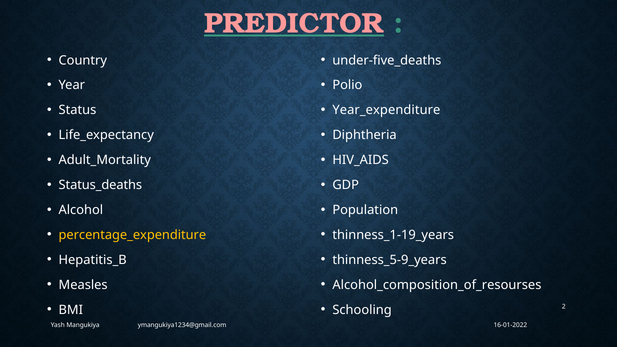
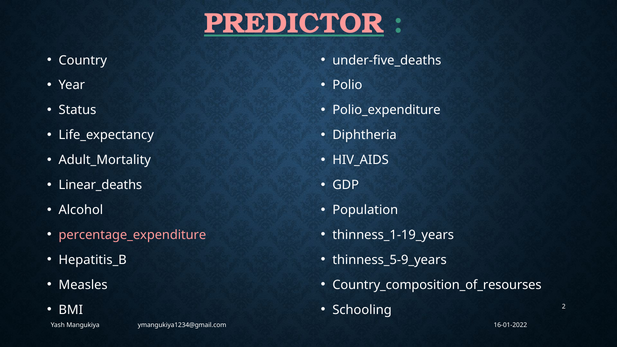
Year_expenditure: Year_expenditure -> Polio_expenditure (386, 110)
Status_deaths: Status_deaths -> Linear_deaths (100, 185)
percentage_expenditure colour: yellow -> pink (132, 235)
Alcohol_composition_of_resourses: Alcohol_composition_of_resourses -> Country_composition_of_resourses (437, 285)
